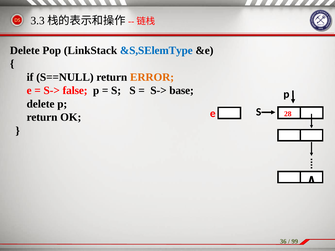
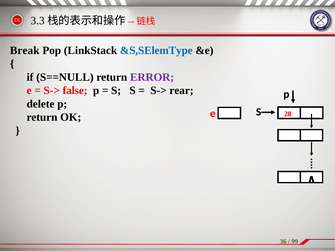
Delete: Delete -> Break (25, 50)
ERROR colour: orange -> purple (152, 77)
base: base -> rear (181, 91)
